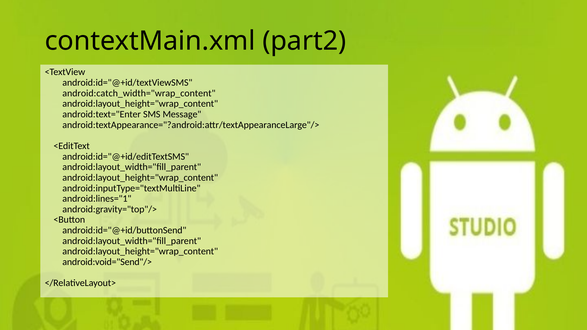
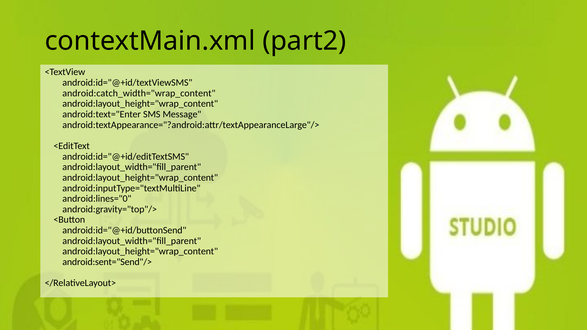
android:lines="1: android:lines="1 -> android:lines="0 (97, 199)
android:void="Send"/>: android:void="Send"/> -> android:sent="Send"/> (107, 262)
